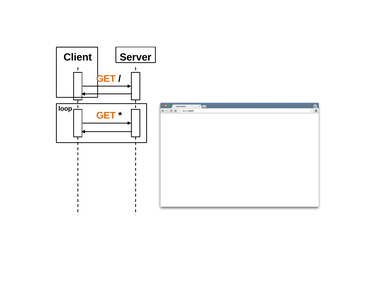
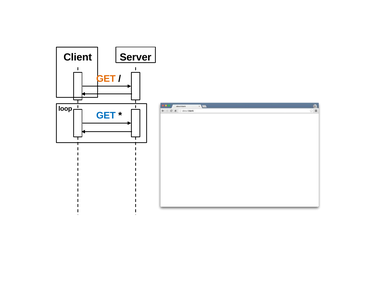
GET colour: orange -> blue (106, 115)
